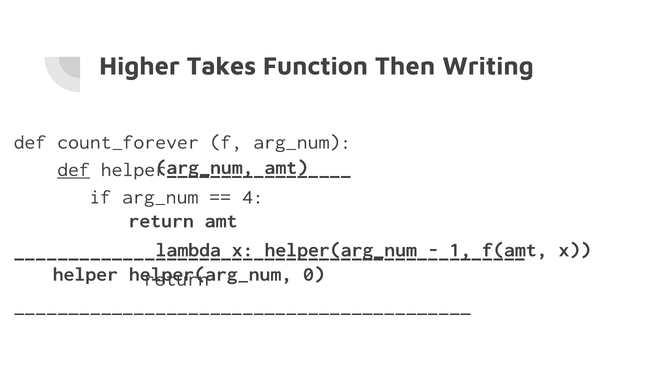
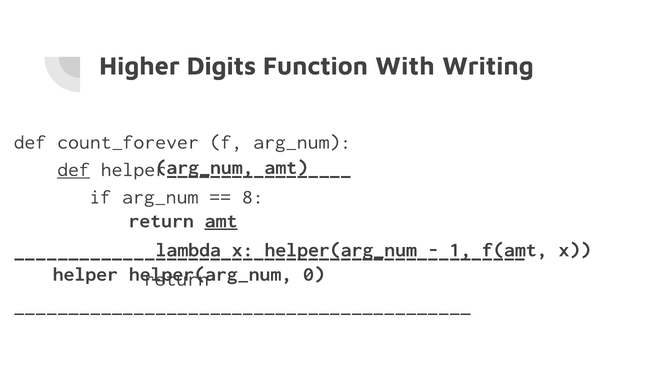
Takes: Takes -> Digits (221, 66)
Then: Then -> With (405, 66)
4: 4 -> 8 (253, 197)
amt underline: none -> present (221, 220)
